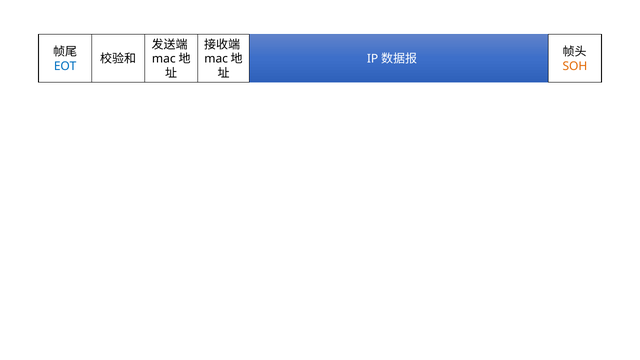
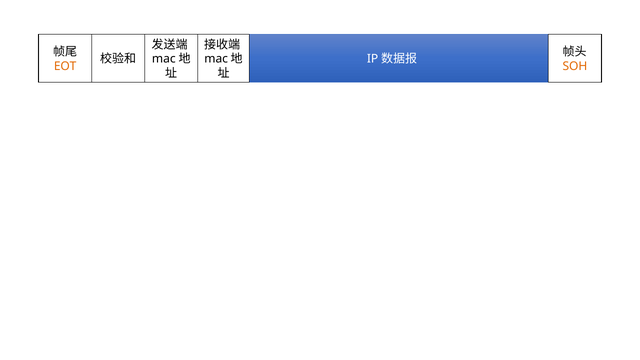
EOT colour: blue -> orange (65, 66)
